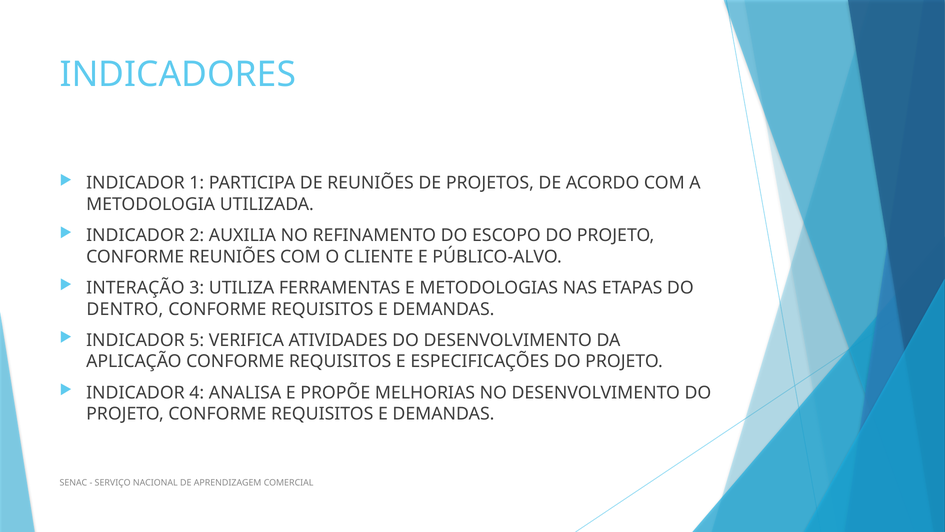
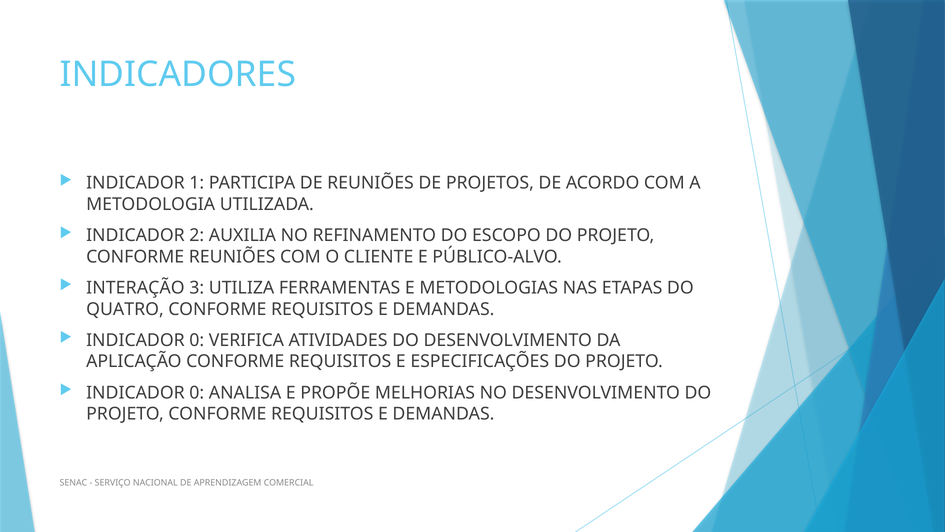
DENTRO: DENTRO -> QUATRO (125, 309)
5: 5 -> 0 (197, 340)
4: 4 -> 0 (197, 392)
